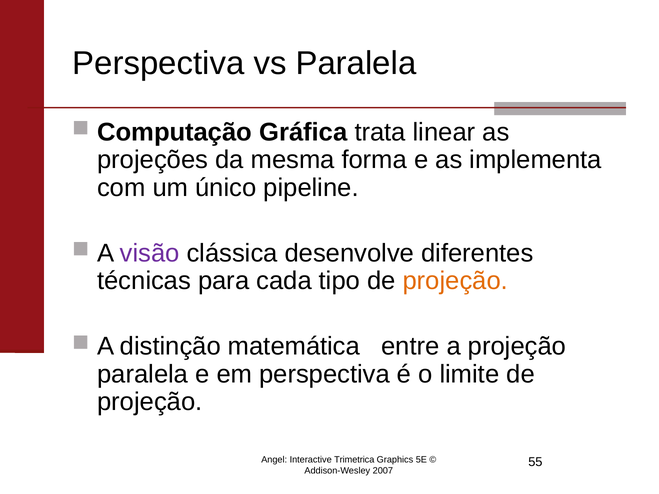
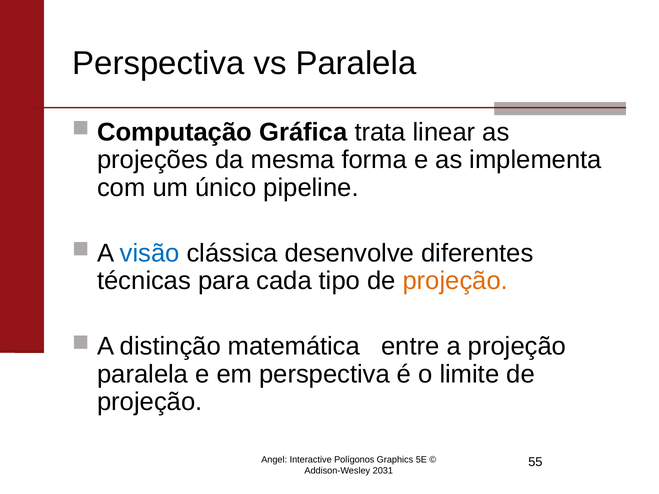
visão colour: purple -> blue (150, 253)
Trimetrica: Trimetrica -> Polígonos (354, 460)
2007: 2007 -> 2031 (383, 471)
